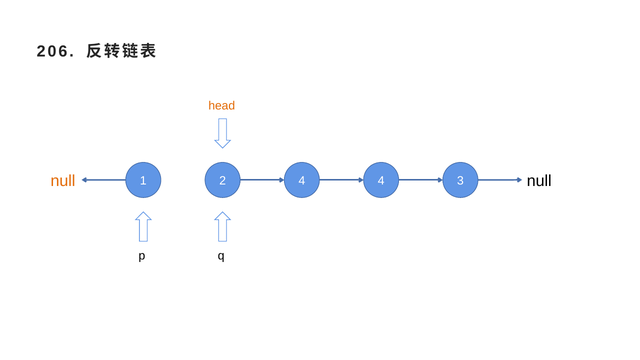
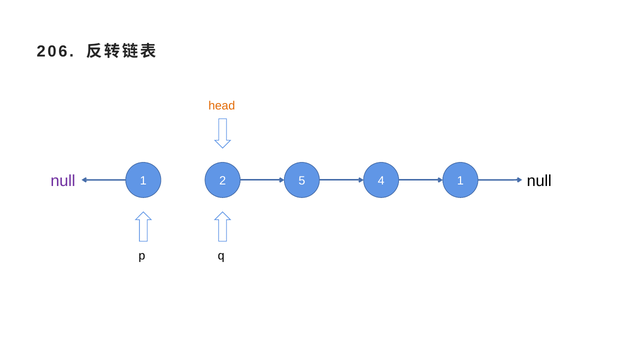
null colour: orange -> purple (63, 181)
2 4: 4 -> 5 (302, 181)
4 3: 3 -> 1 (460, 181)
